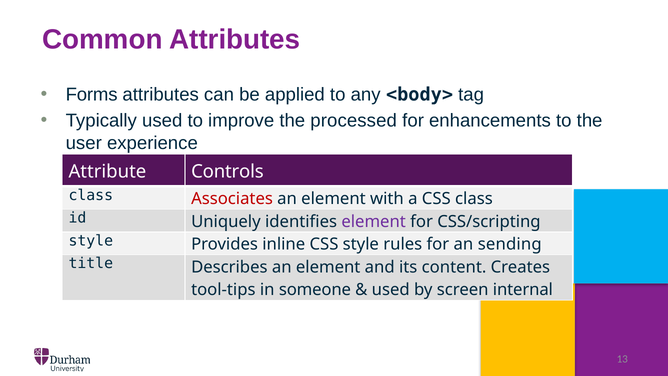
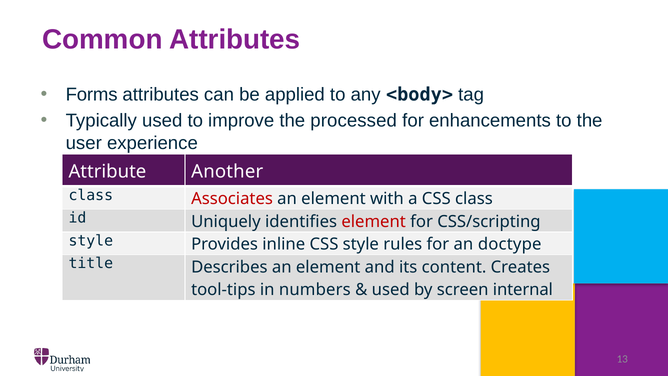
Controls: Controls -> Another (227, 171)
element colour: purple -> red (374, 221)
sending: sending -> doctype (510, 244)
someone: someone -> numbers (315, 290)
